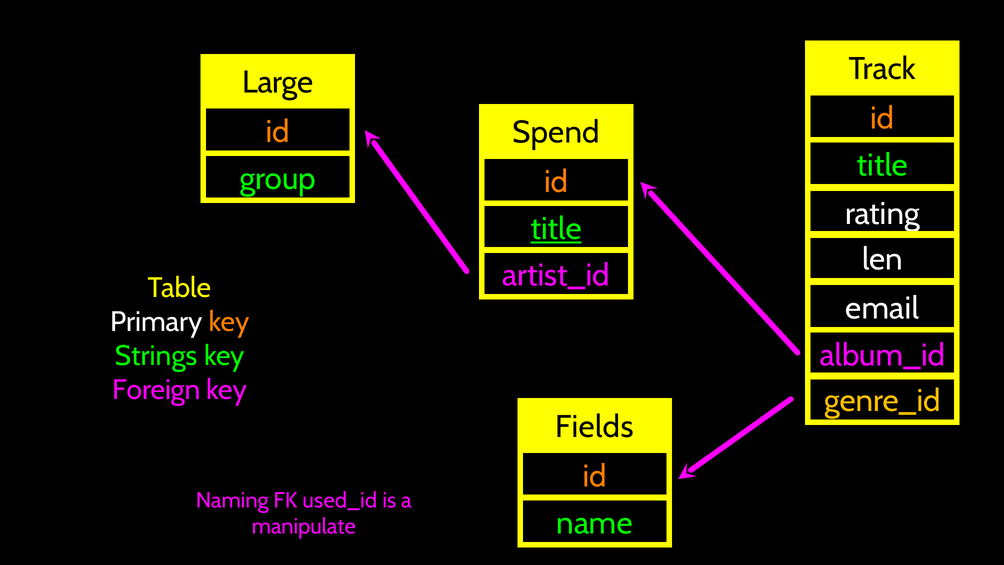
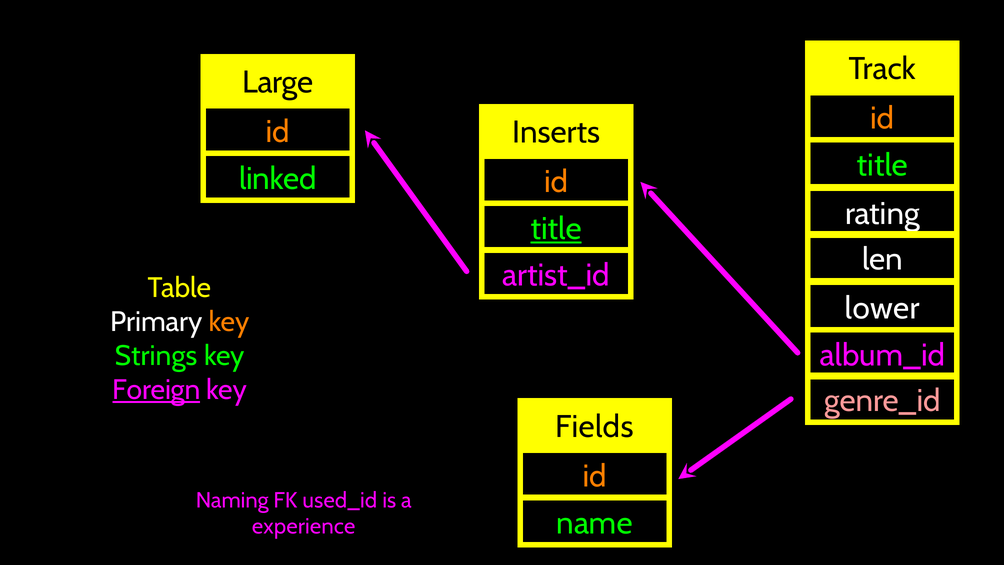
Spend: Spend -> Inserts (556, 132)
group: group -> linked (278, 179)
email: email -> lower (882, 308)
Foreign underline: none -> present (156, 390)
genre_id colour: yellow -> pink (882, 401)
manipulate: manipulate -> experience (304, 527)
